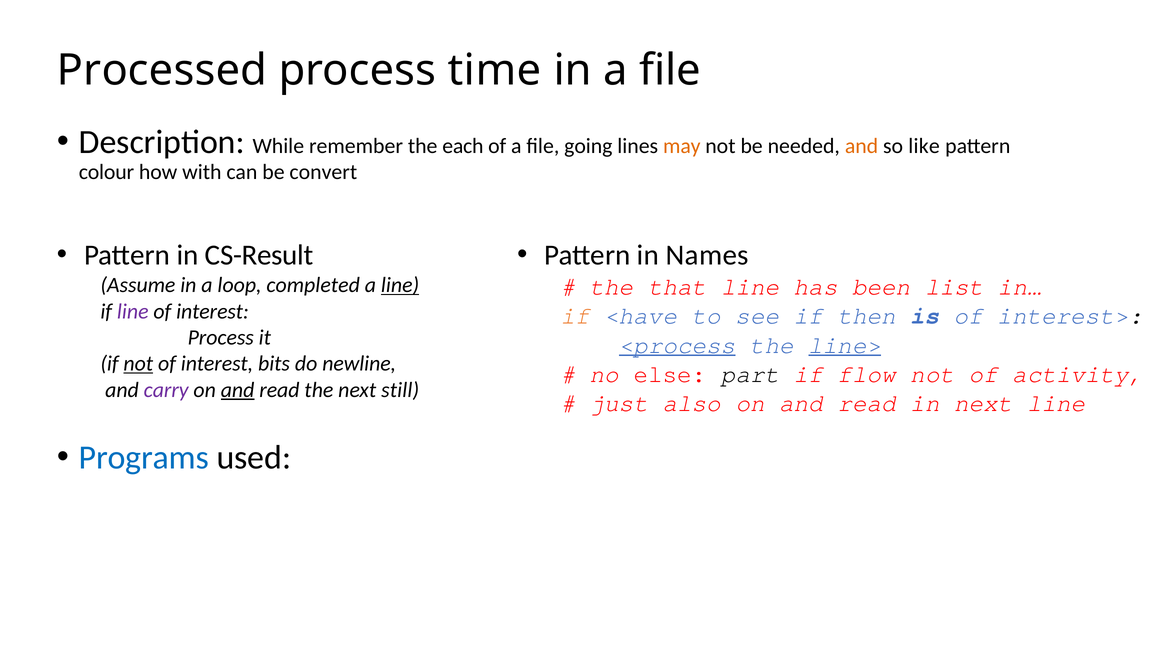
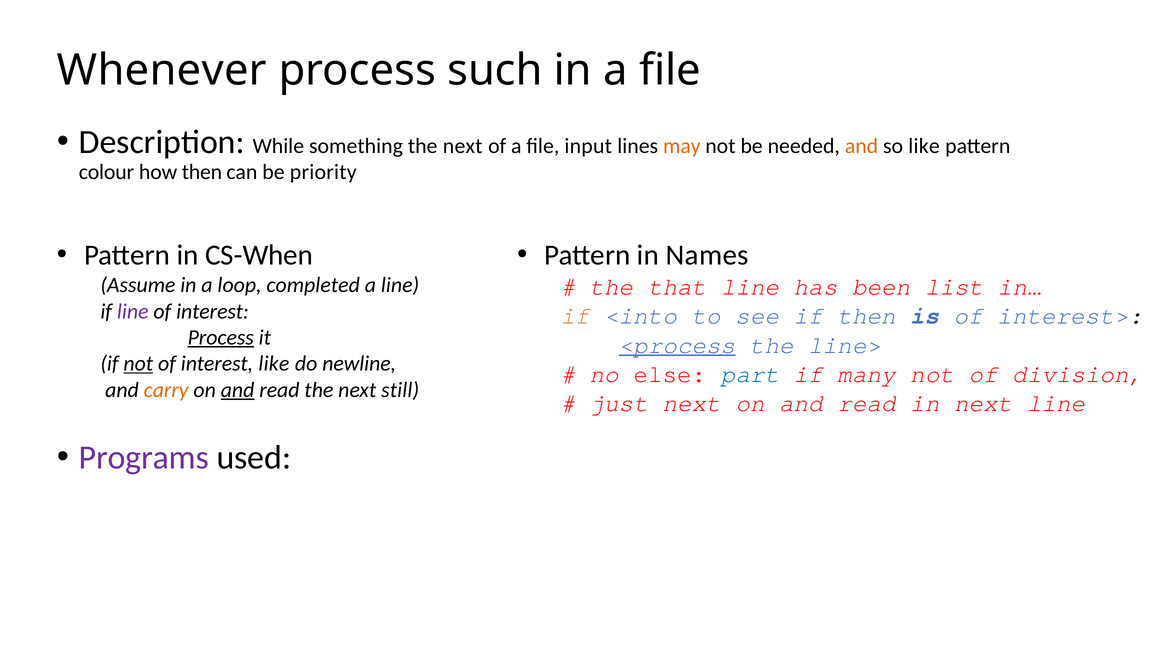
Processed: Processed -> Whenever (162, 70)
time: time -> such (495, 70)
remember: remember -> something (356, 146)
each: each -> next (463, 146)
going: going -> input (588, 146)
how with: with -> then (202, 172)
convert: convert -> priority (323, 172)
CS-Result: CS-Result -> CS-When (259, 255)
line underline: present -> none (400, 285)
<have: <have -> <into (641, 316)
Process underline: none -> present (221, 338)
line> underline: present -> none (845, 345)
interest bits: bits -> like (274, 364)
part colour: black -> blue (750, 374)
flow: flow -> many (867, 374)
activity: activity -> division (1078, 374)
carry colour: purple -> orange (166, 390)
just also: also -> next (692, 403)
Programs colour: blue -> purple (144, 458)
